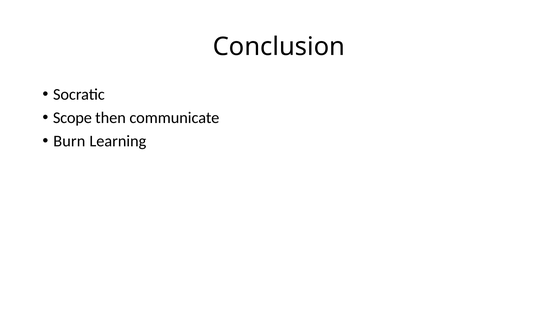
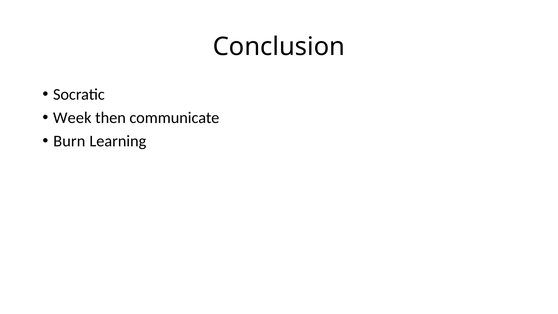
Scope: Scope -> Week (72, 118)
